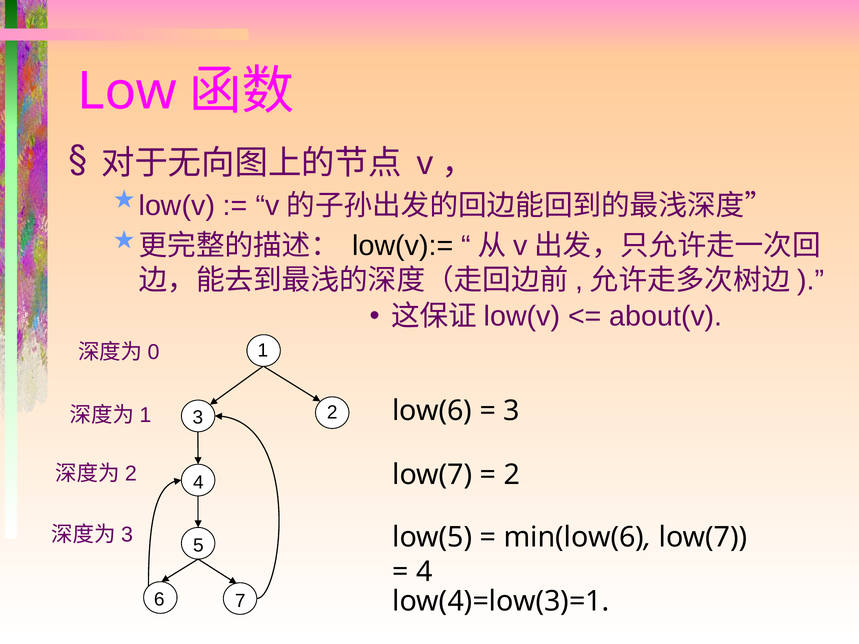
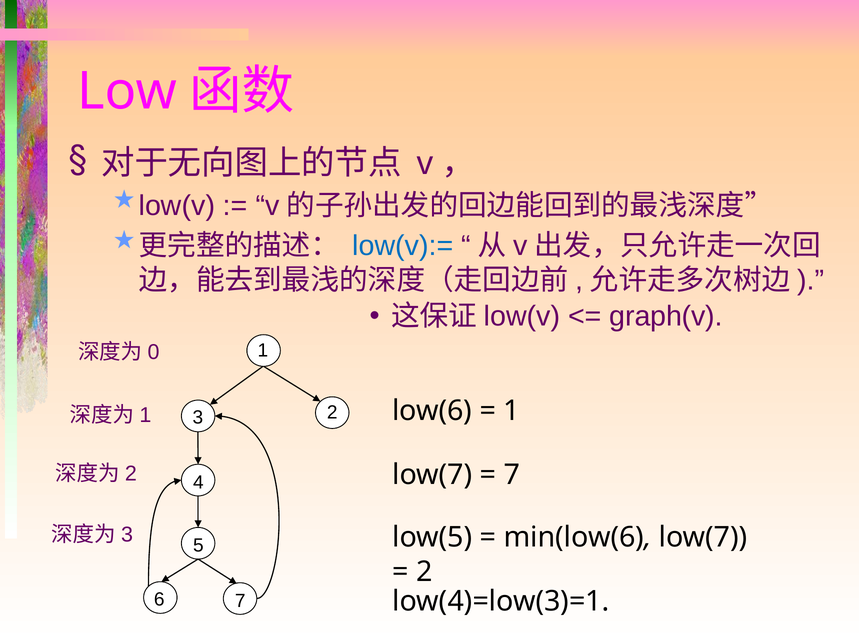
low(v):= colour: black -> blue (403, 246)
about(v: about(v -> graph(v (666, 317)
3: 3 -> 1 (511, 411)
2: 2 -> 7 (512, 475)
4: 4 -> 2 (424, 572)
